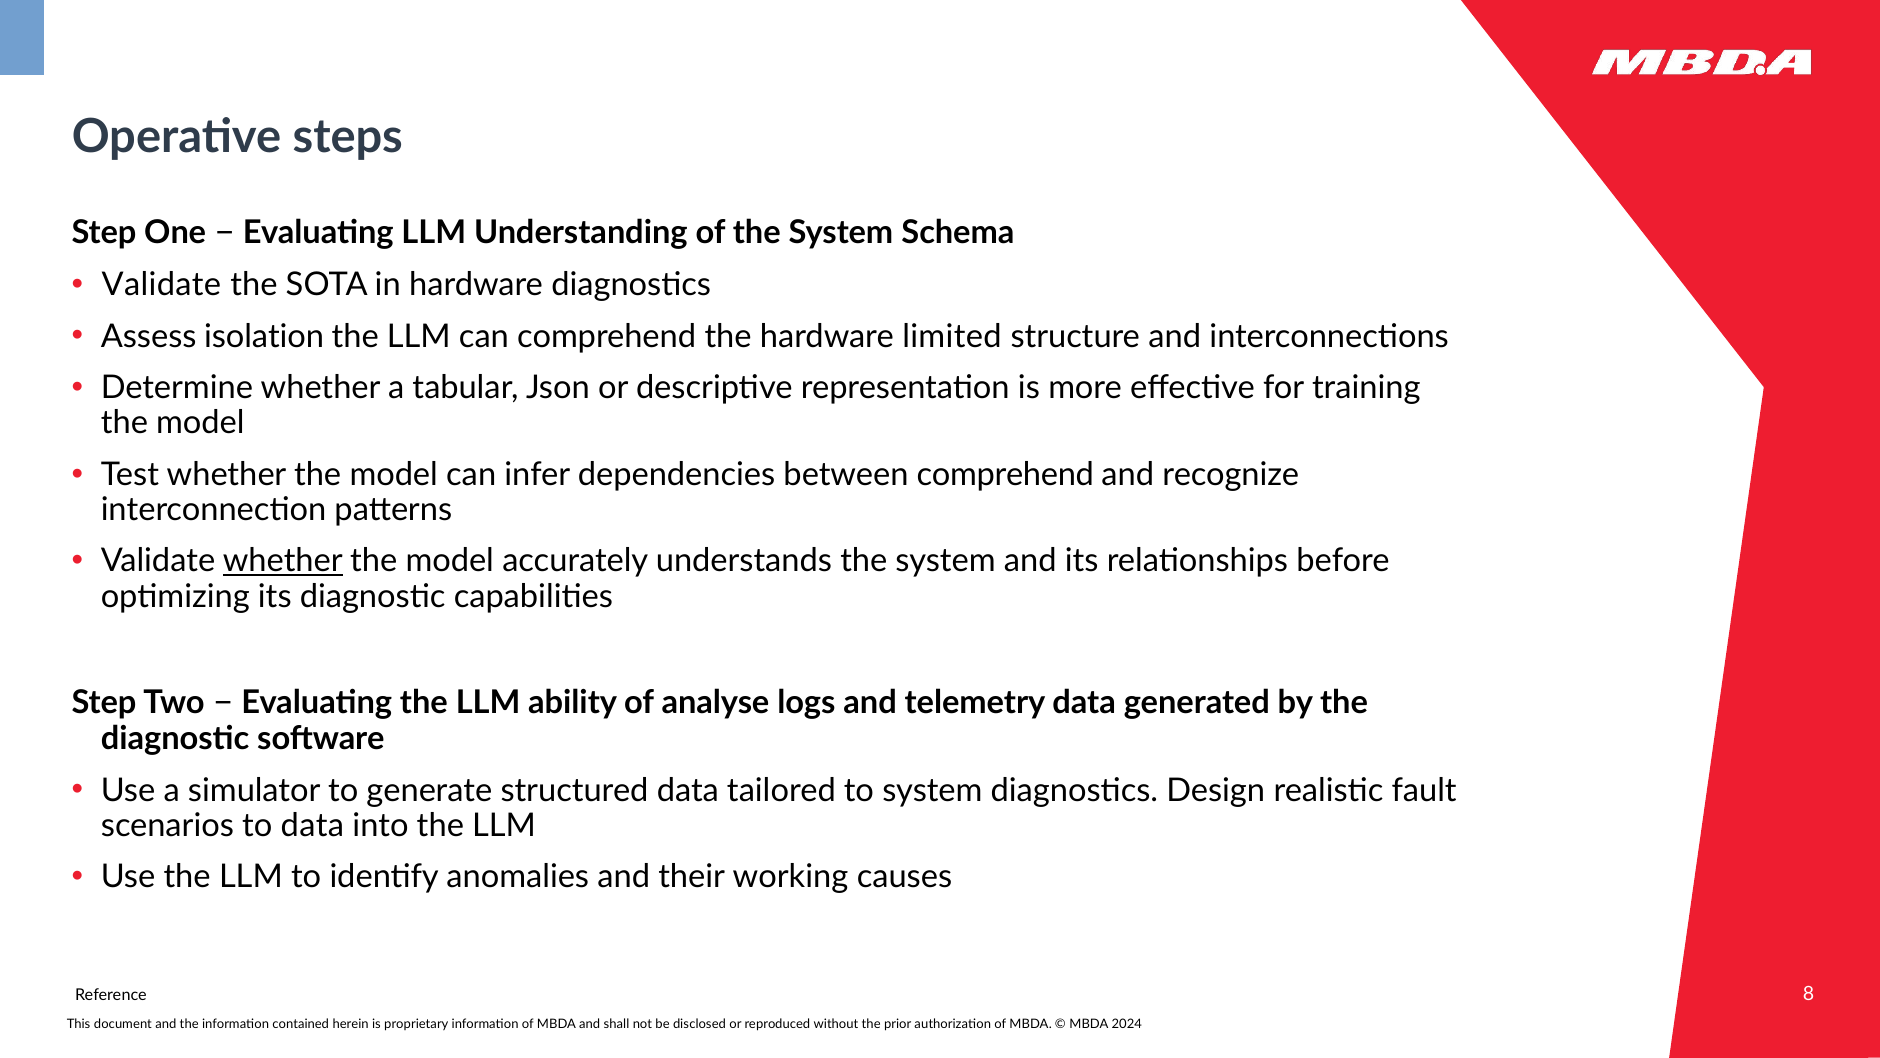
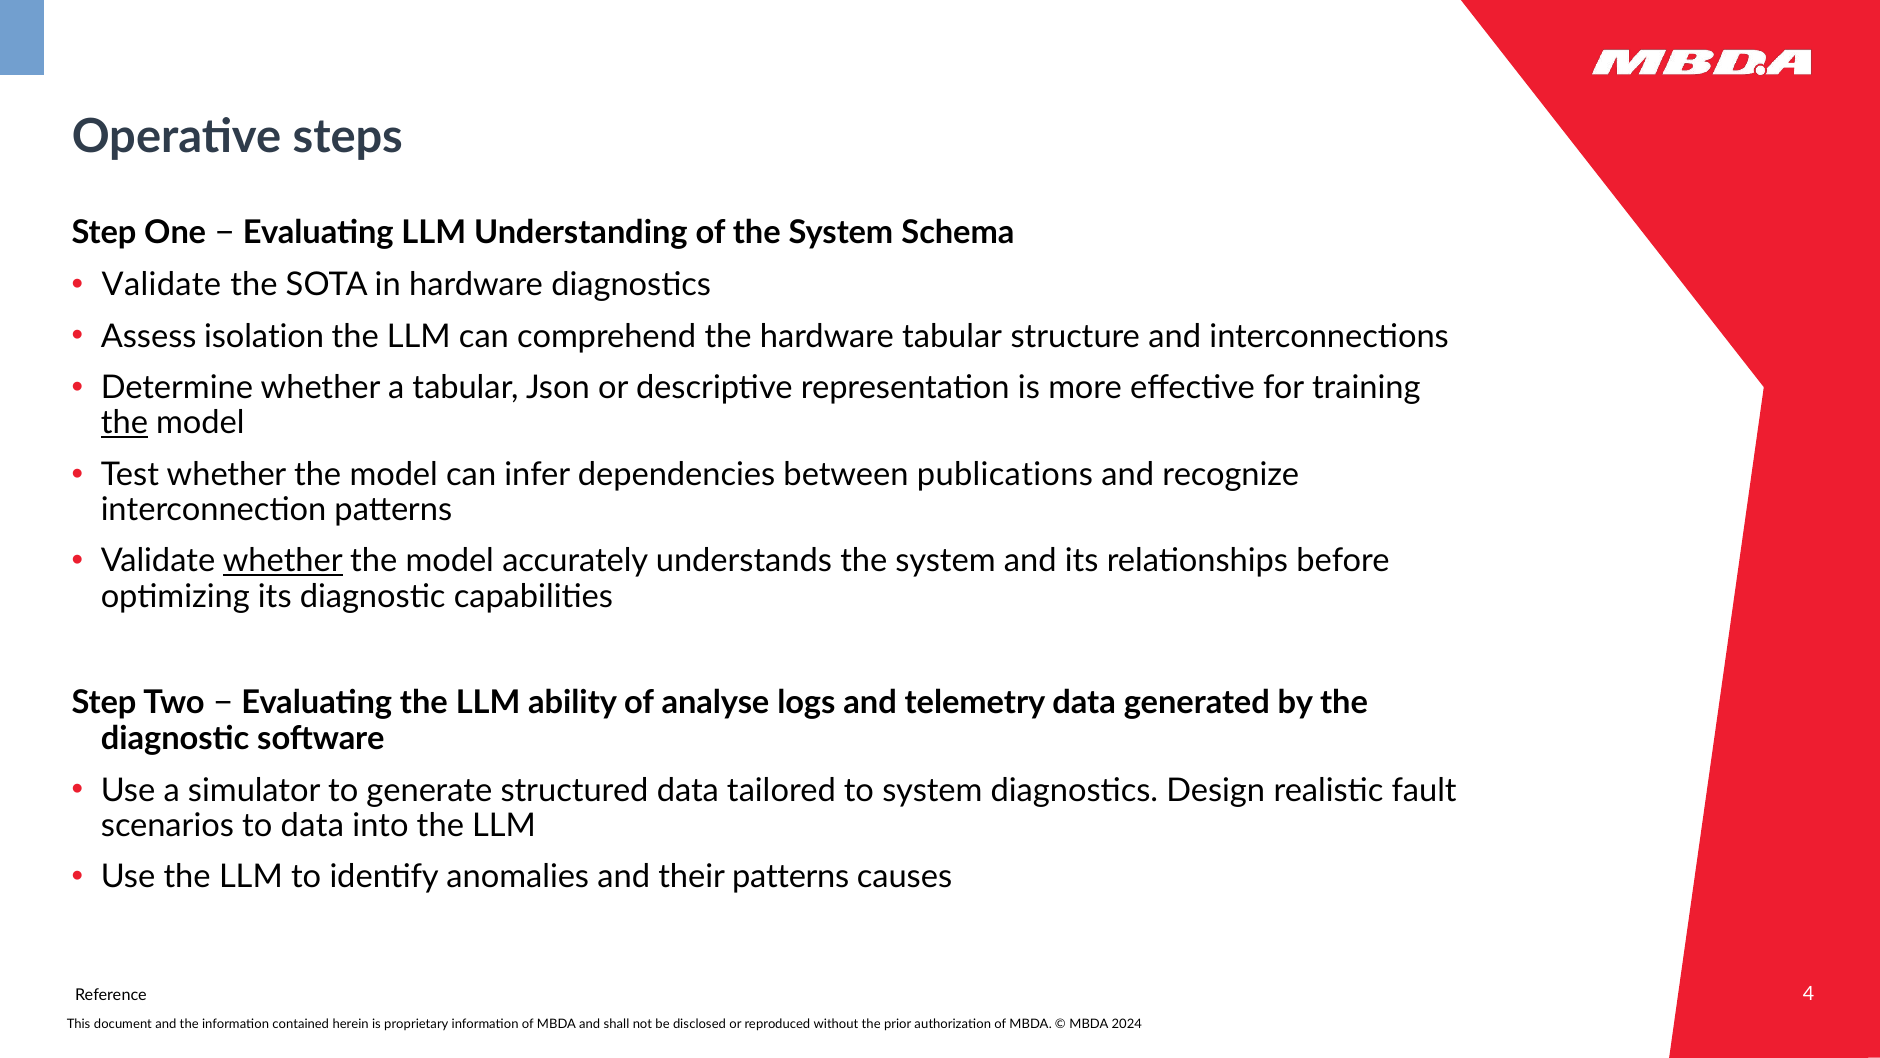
hardware limited: limited -> tabular (952, 336)
the underline: none -> present (124, 423)
between comprehend: comprehend -> publications (1005, 474)
their working: working -> patterns (791, 877)
8: 8 -> 4 (1808, 994)
